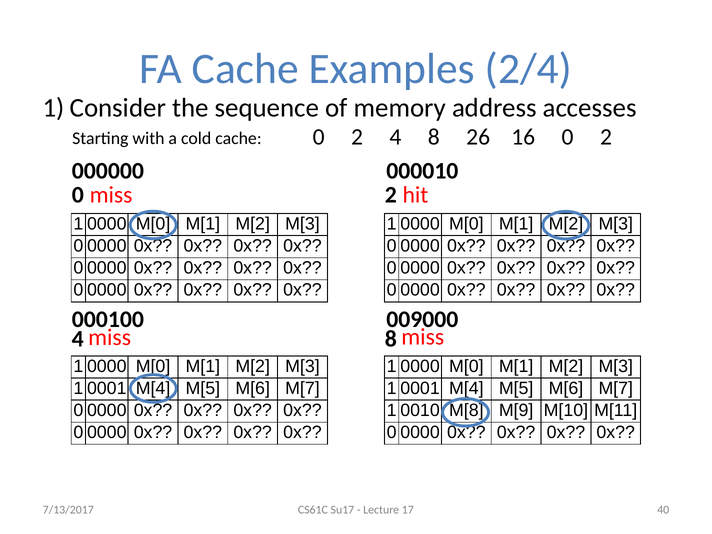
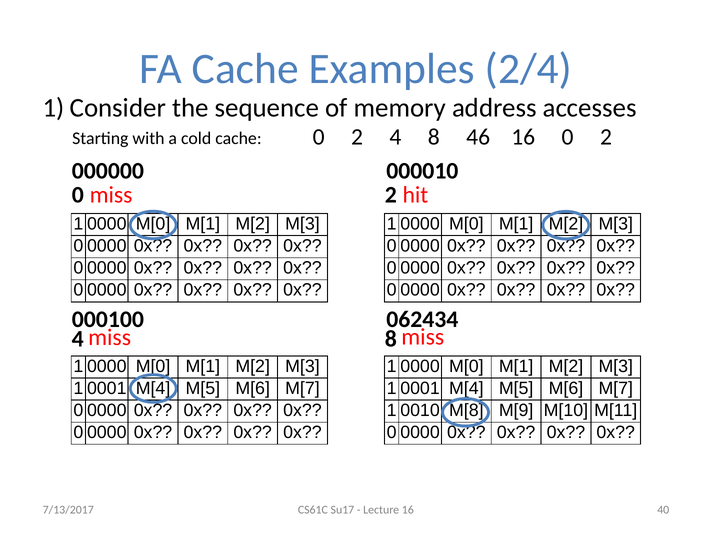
26: 26 -> 46 (478, 137)
009000: 009000 -> 062434 (422, 319)
Lecture 17: 17 -> 16 (408, 510)
